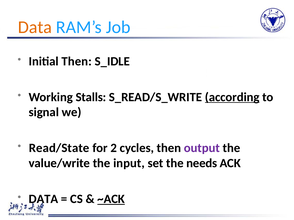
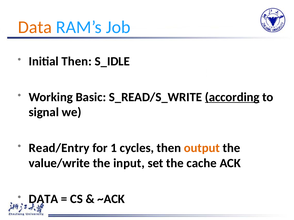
Stalls: Stalls -> Basic (91, 97)
Read/State: Read/State -> Read/Entry (59, 148)
2: 2 -> 1 (114, 148)
output colour: purple -> orange (202, 148)
needs: needs -> cache (202, 164)
~ACK underline: present -> none (111, 199)
